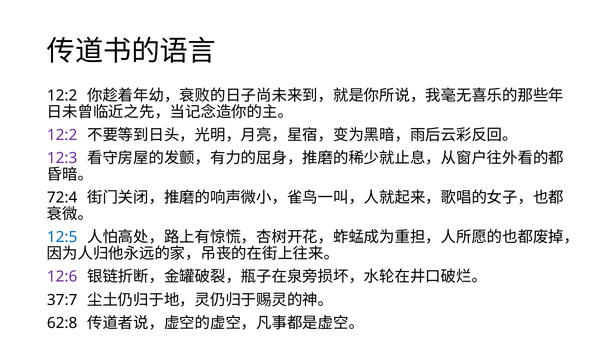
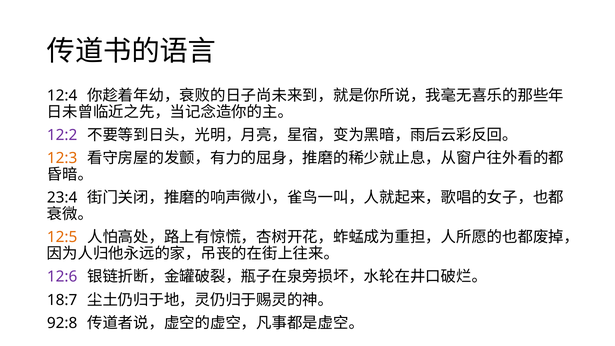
12:2: 12:2 -> 12:4 (62, 95)
12:3 colour: purple -> orange (62, 158)
72:4: 72:4 -> 23:4 (62, 198)
12:5 colour: blue -> orange (62, 237)
37:7: 37:7 -> 18:7 (62, 300)
62:8: 62:8 -> 92:8 (62, 323)
